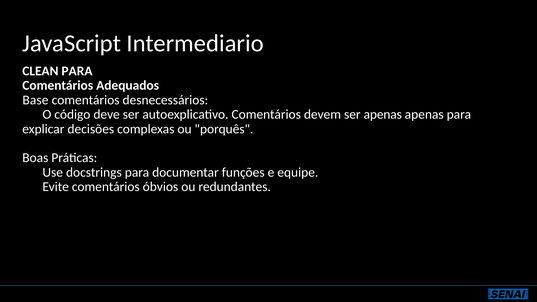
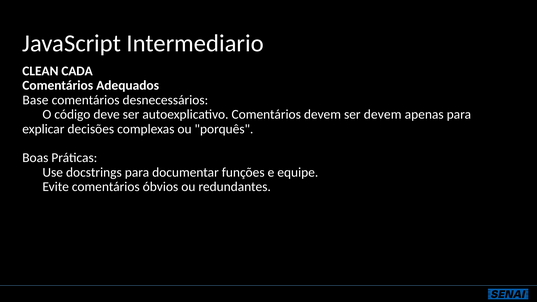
CLEAN PARA: PARA -> CADA (77, 71)
ser apenas: apenas -> devem (383, 114)
